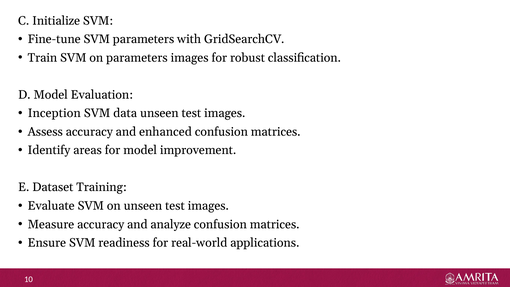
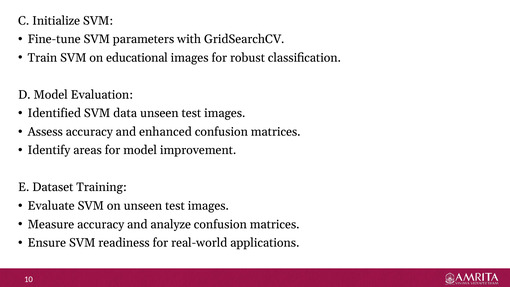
on parameters: parameters -> educational (137, 58)
Inception: Inception -> Identified (54, 113)
